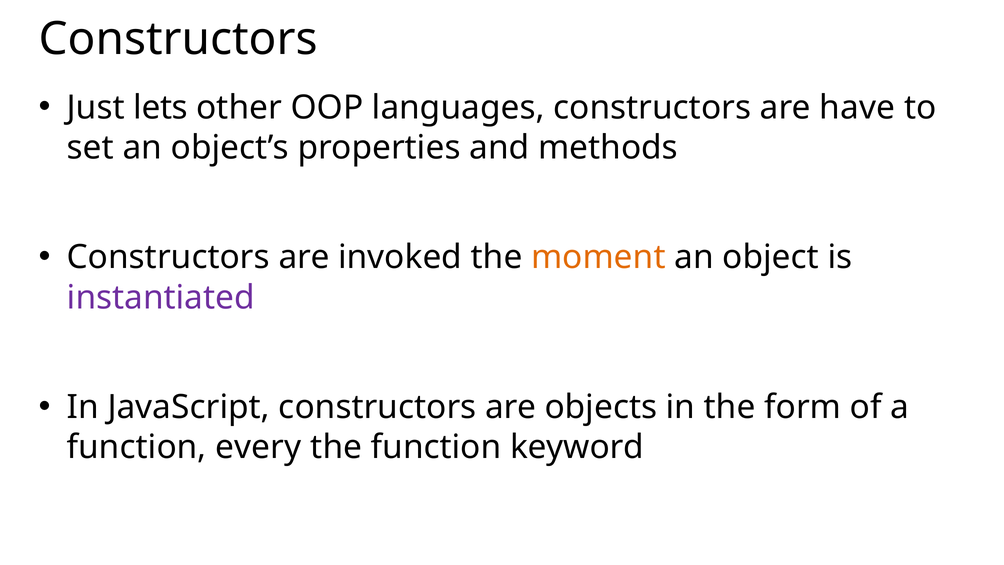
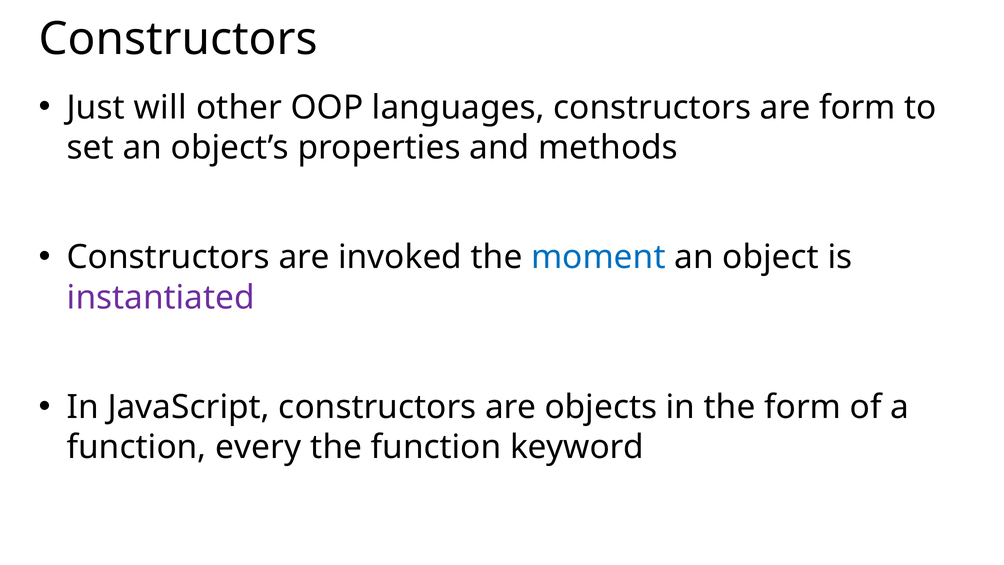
lets: lets -> will (160, 107)
are have: have -> form (858, 107)
moment colour: orange -> blue (598, 257)
